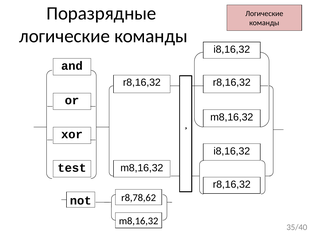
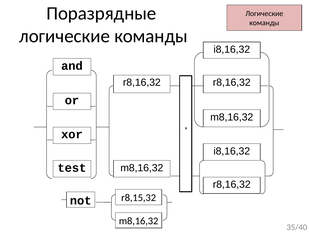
r8,78,62: r8,78,62 -> r8,15,32 (139, 198)
